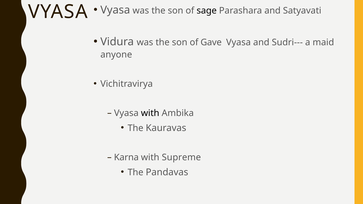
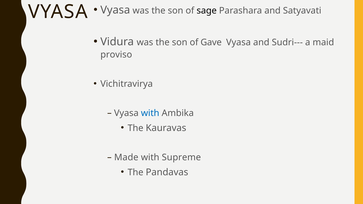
anyone: anyone -> proviso (116, 55)
with colour: black -> blue (150, 113)
Karna: Karna -> Made (126, 158)
